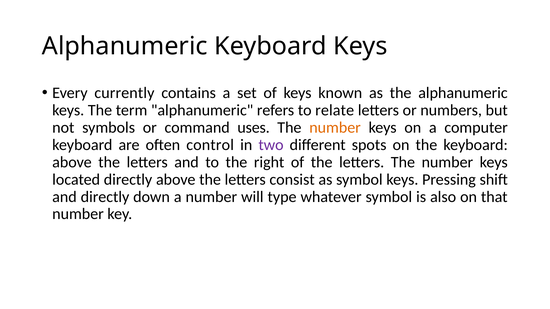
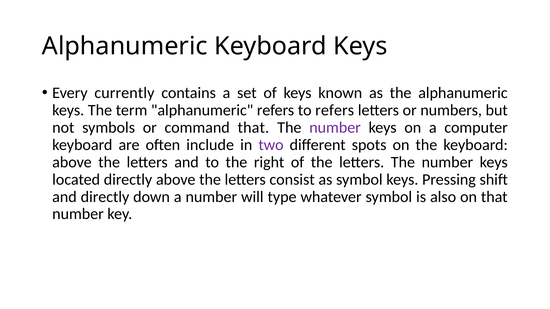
to relate: relate -> refers (335, 110)
command uses: uses -> that (253, 128)
number colour: orange -> purple (335, 128)
control: control -> include (210, 145)
